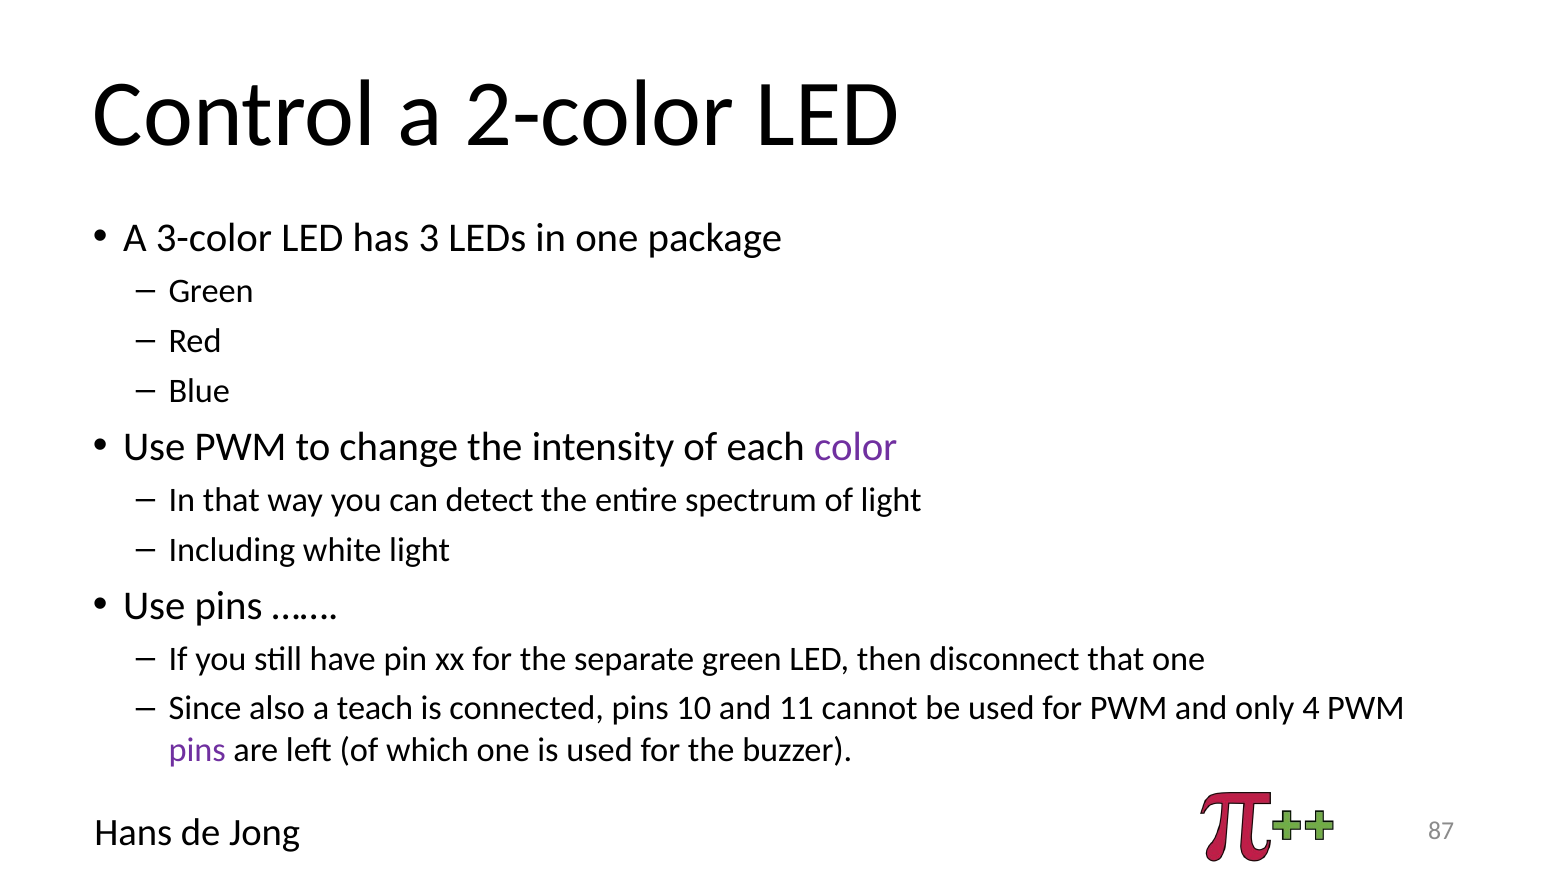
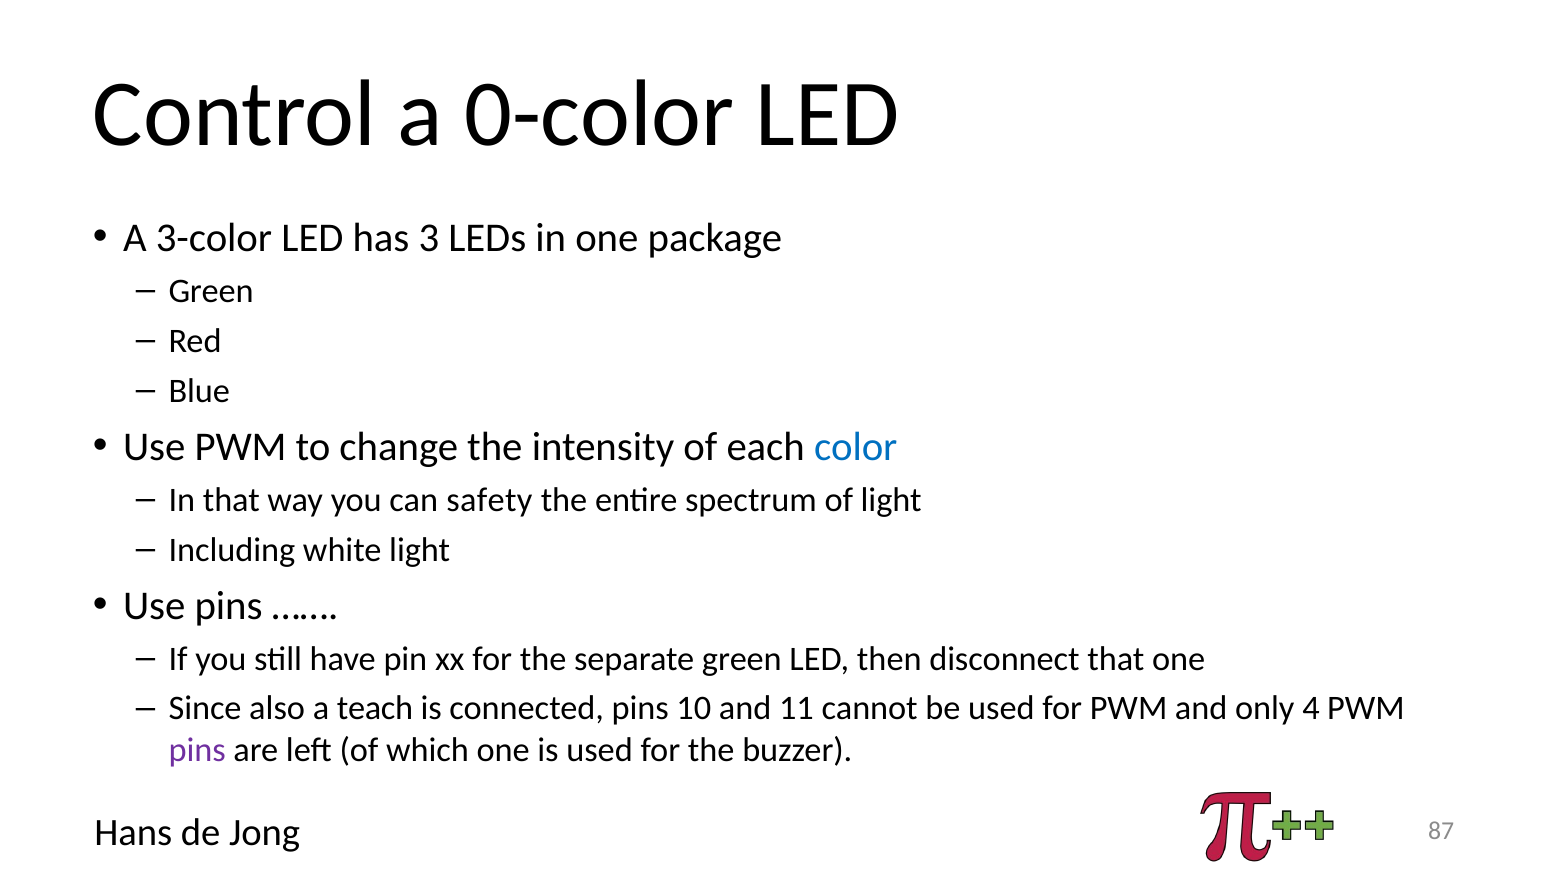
2-color: 2-color -> 0-color (599, 114)
color colour: purple -> blue (856, 447)
detect: detect -> safety (489, 500)
